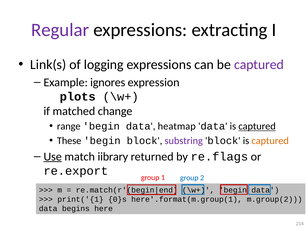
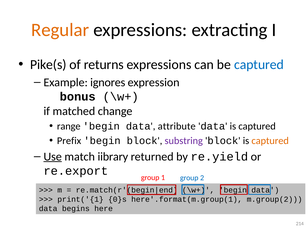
Regular colour: purple -> orange (60, 30)
Link(s: Link(s -> Pike(s (48, 65)
logging: logging -> returns (104, 65)
captured colour: purple -> blue (259, 65)
plots: plots -> bonus (78, 97)
heatmap: heatmap -> attribute (177, 126)
captured underline: present -> none (257, 126)
These: These -> Prefix (69, 141)
re.flags: re.flags -> re.yield (219, 157)
